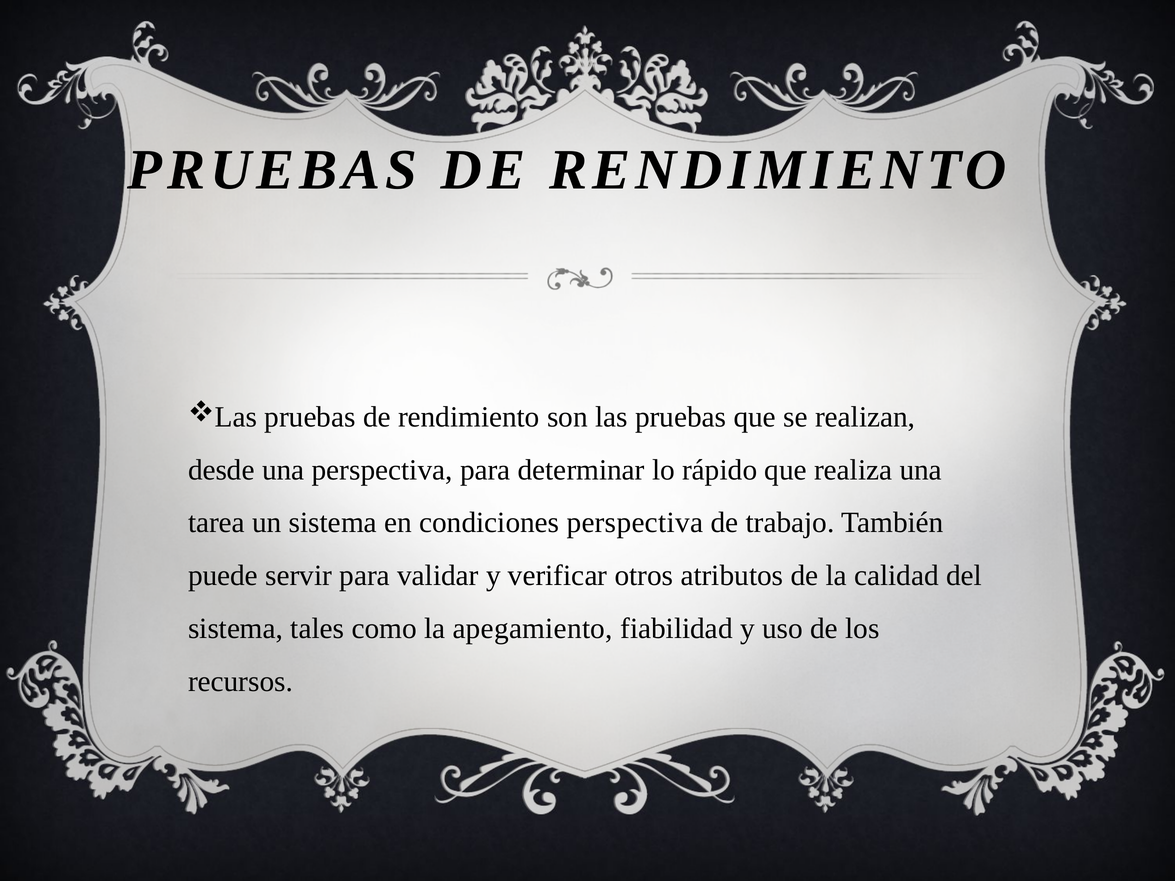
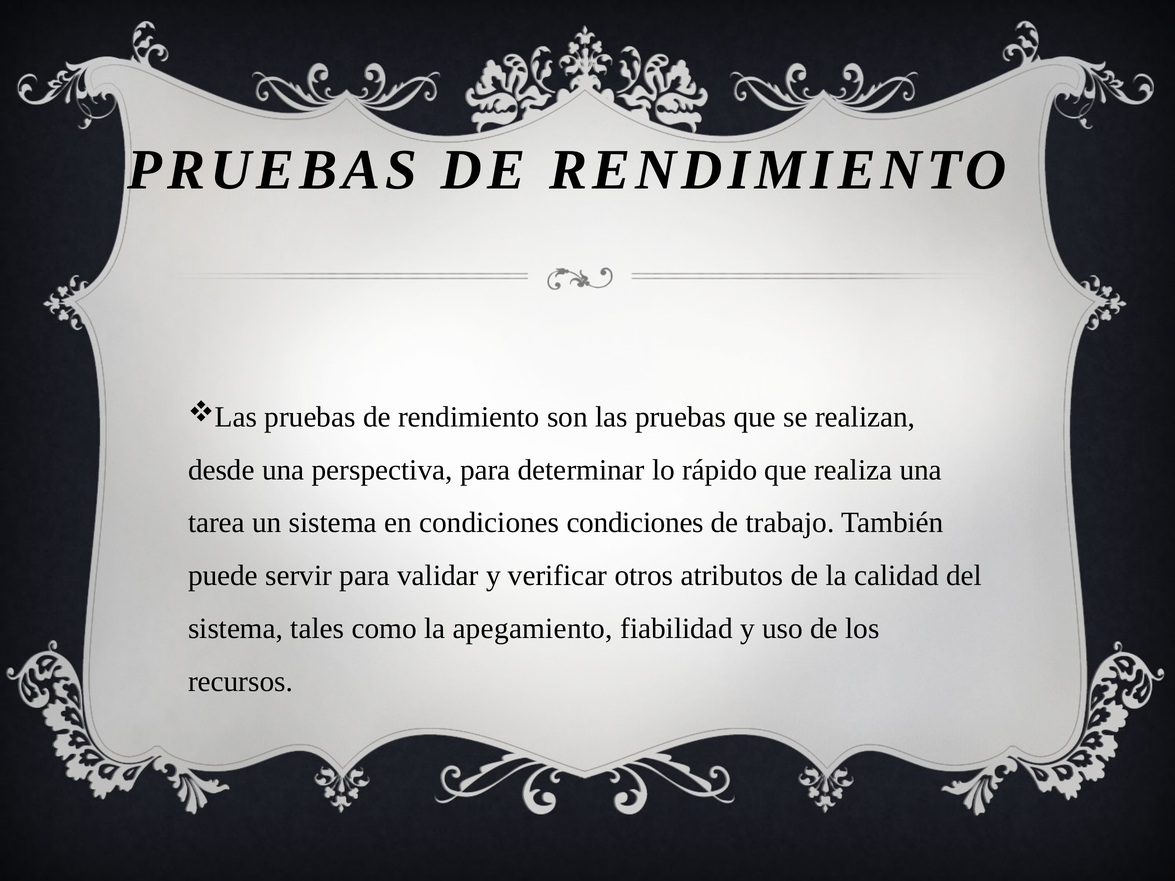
condiciones perspectiva: perspectiva -> condiciones (635, 523)
